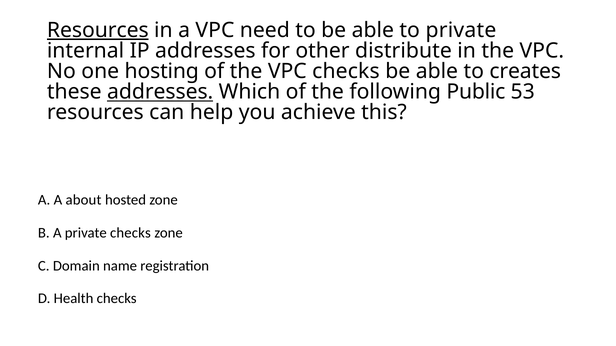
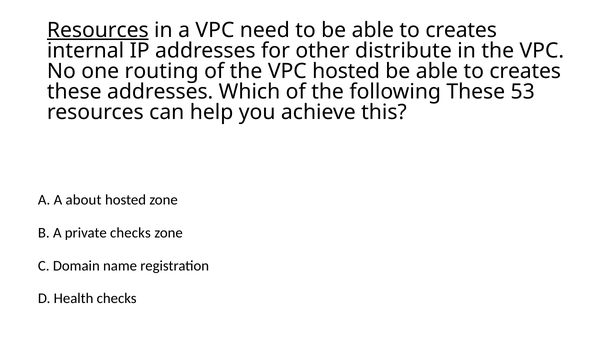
private: private -> creates (461, 30)
hosting: hosting -> routing (162, 71)
VPC checks: checks -> hosted (346, 71)
addresses underline: present -> none (160, 92)
following Public: Public -> These (476, 92)
